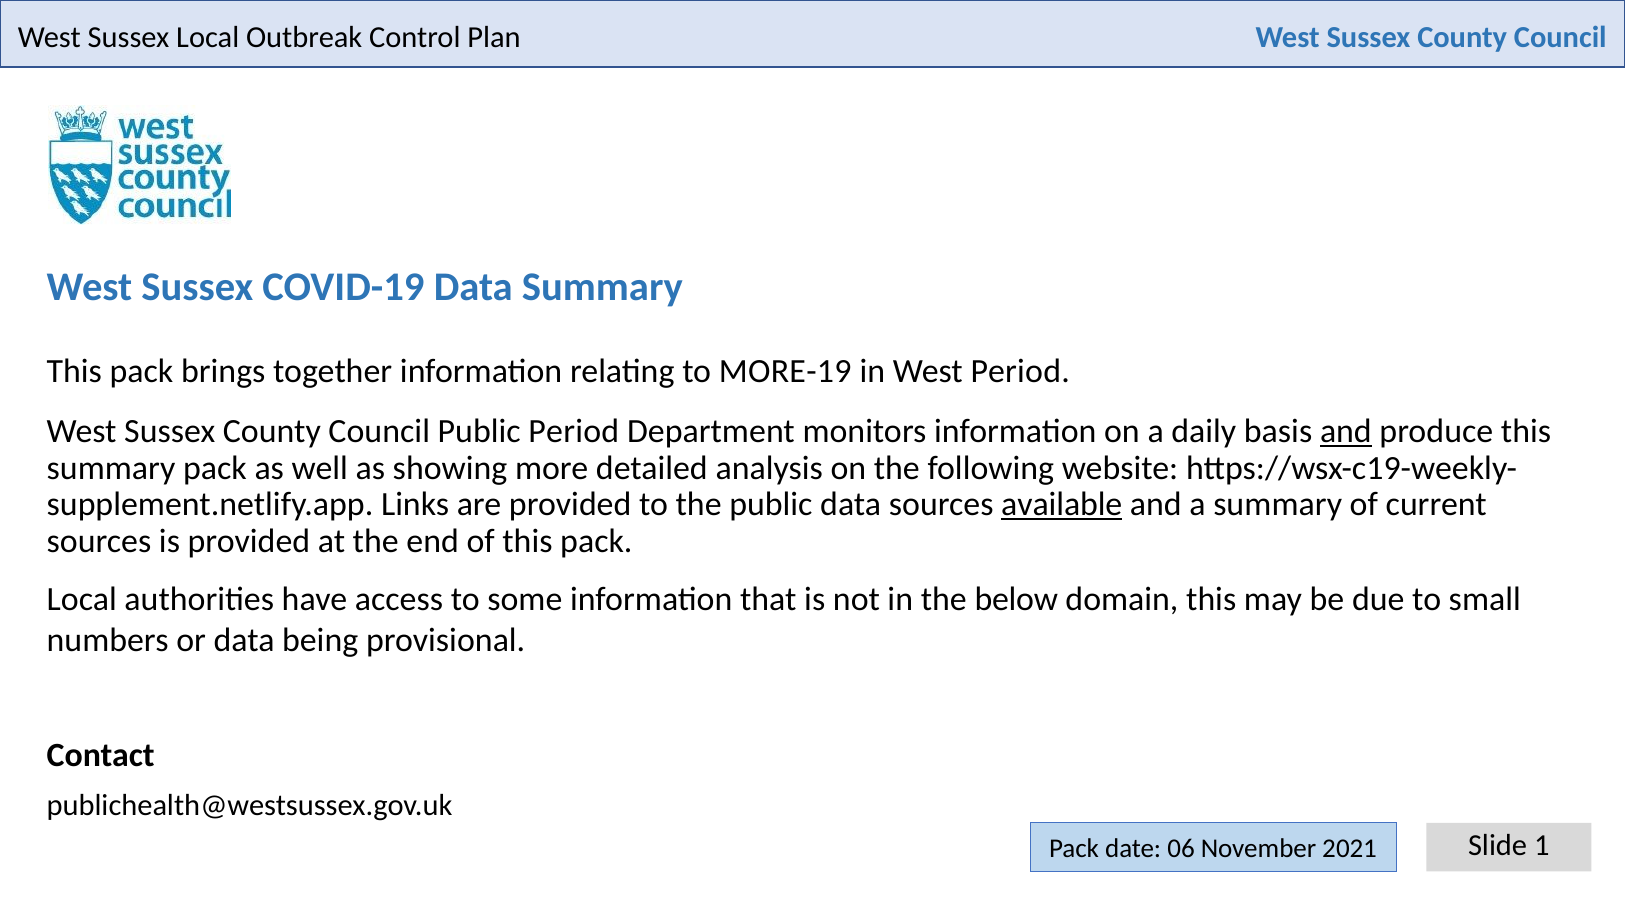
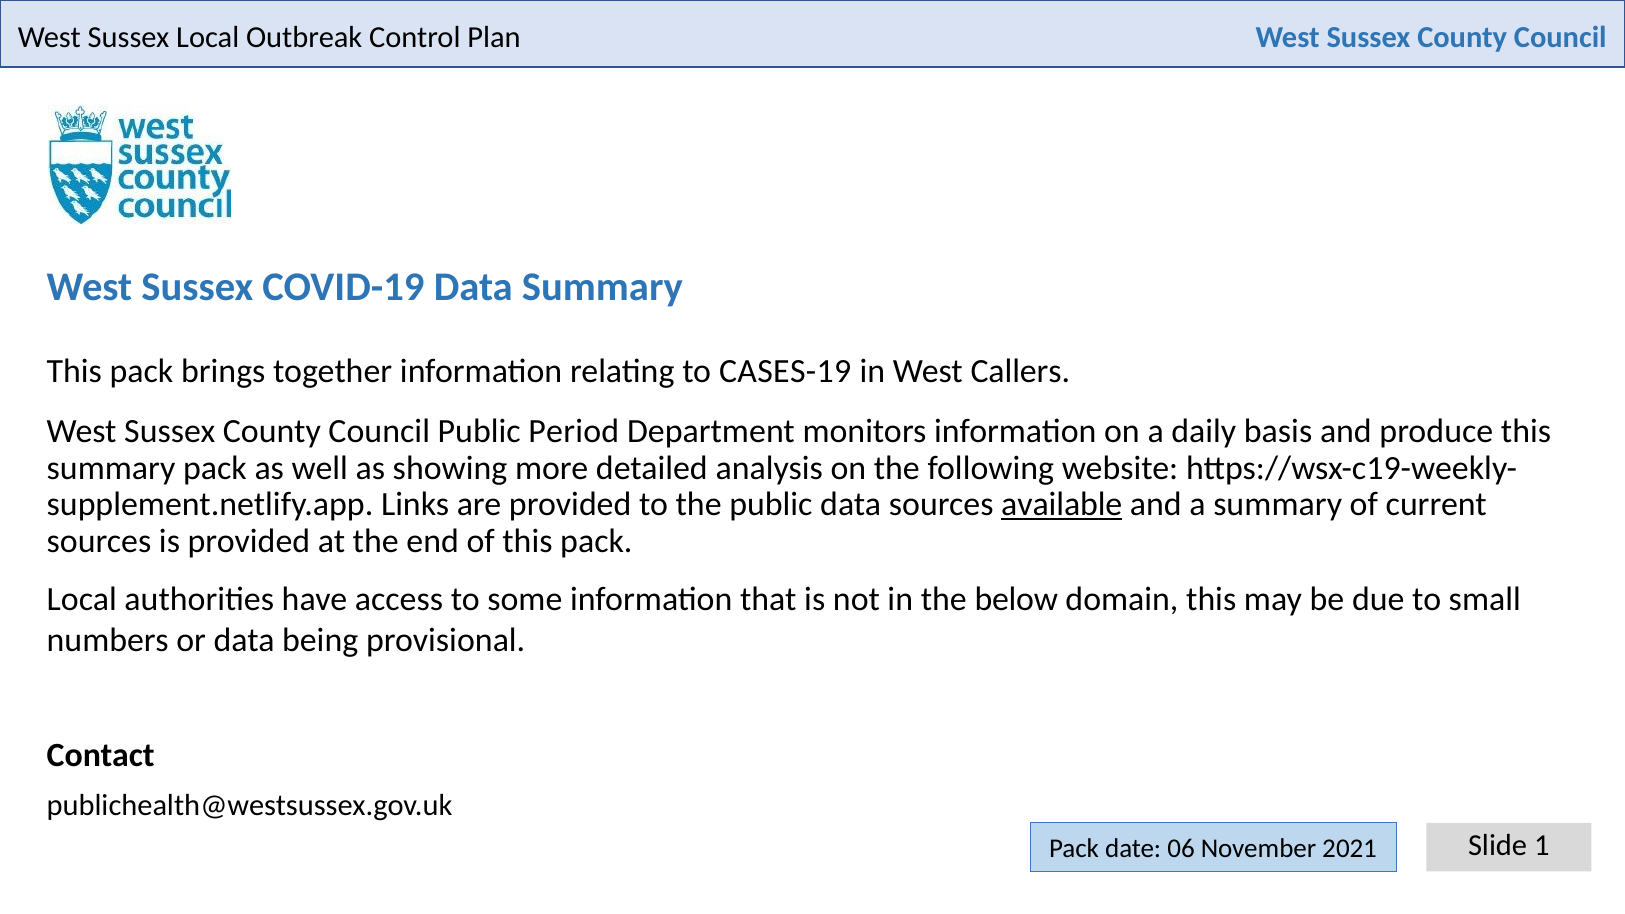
MORE-19: MORE-19 -> CASES-19 (785, 371)
West Period: Period -> Callers (1020, 371)
and underline: present -> none (1346, 432)
